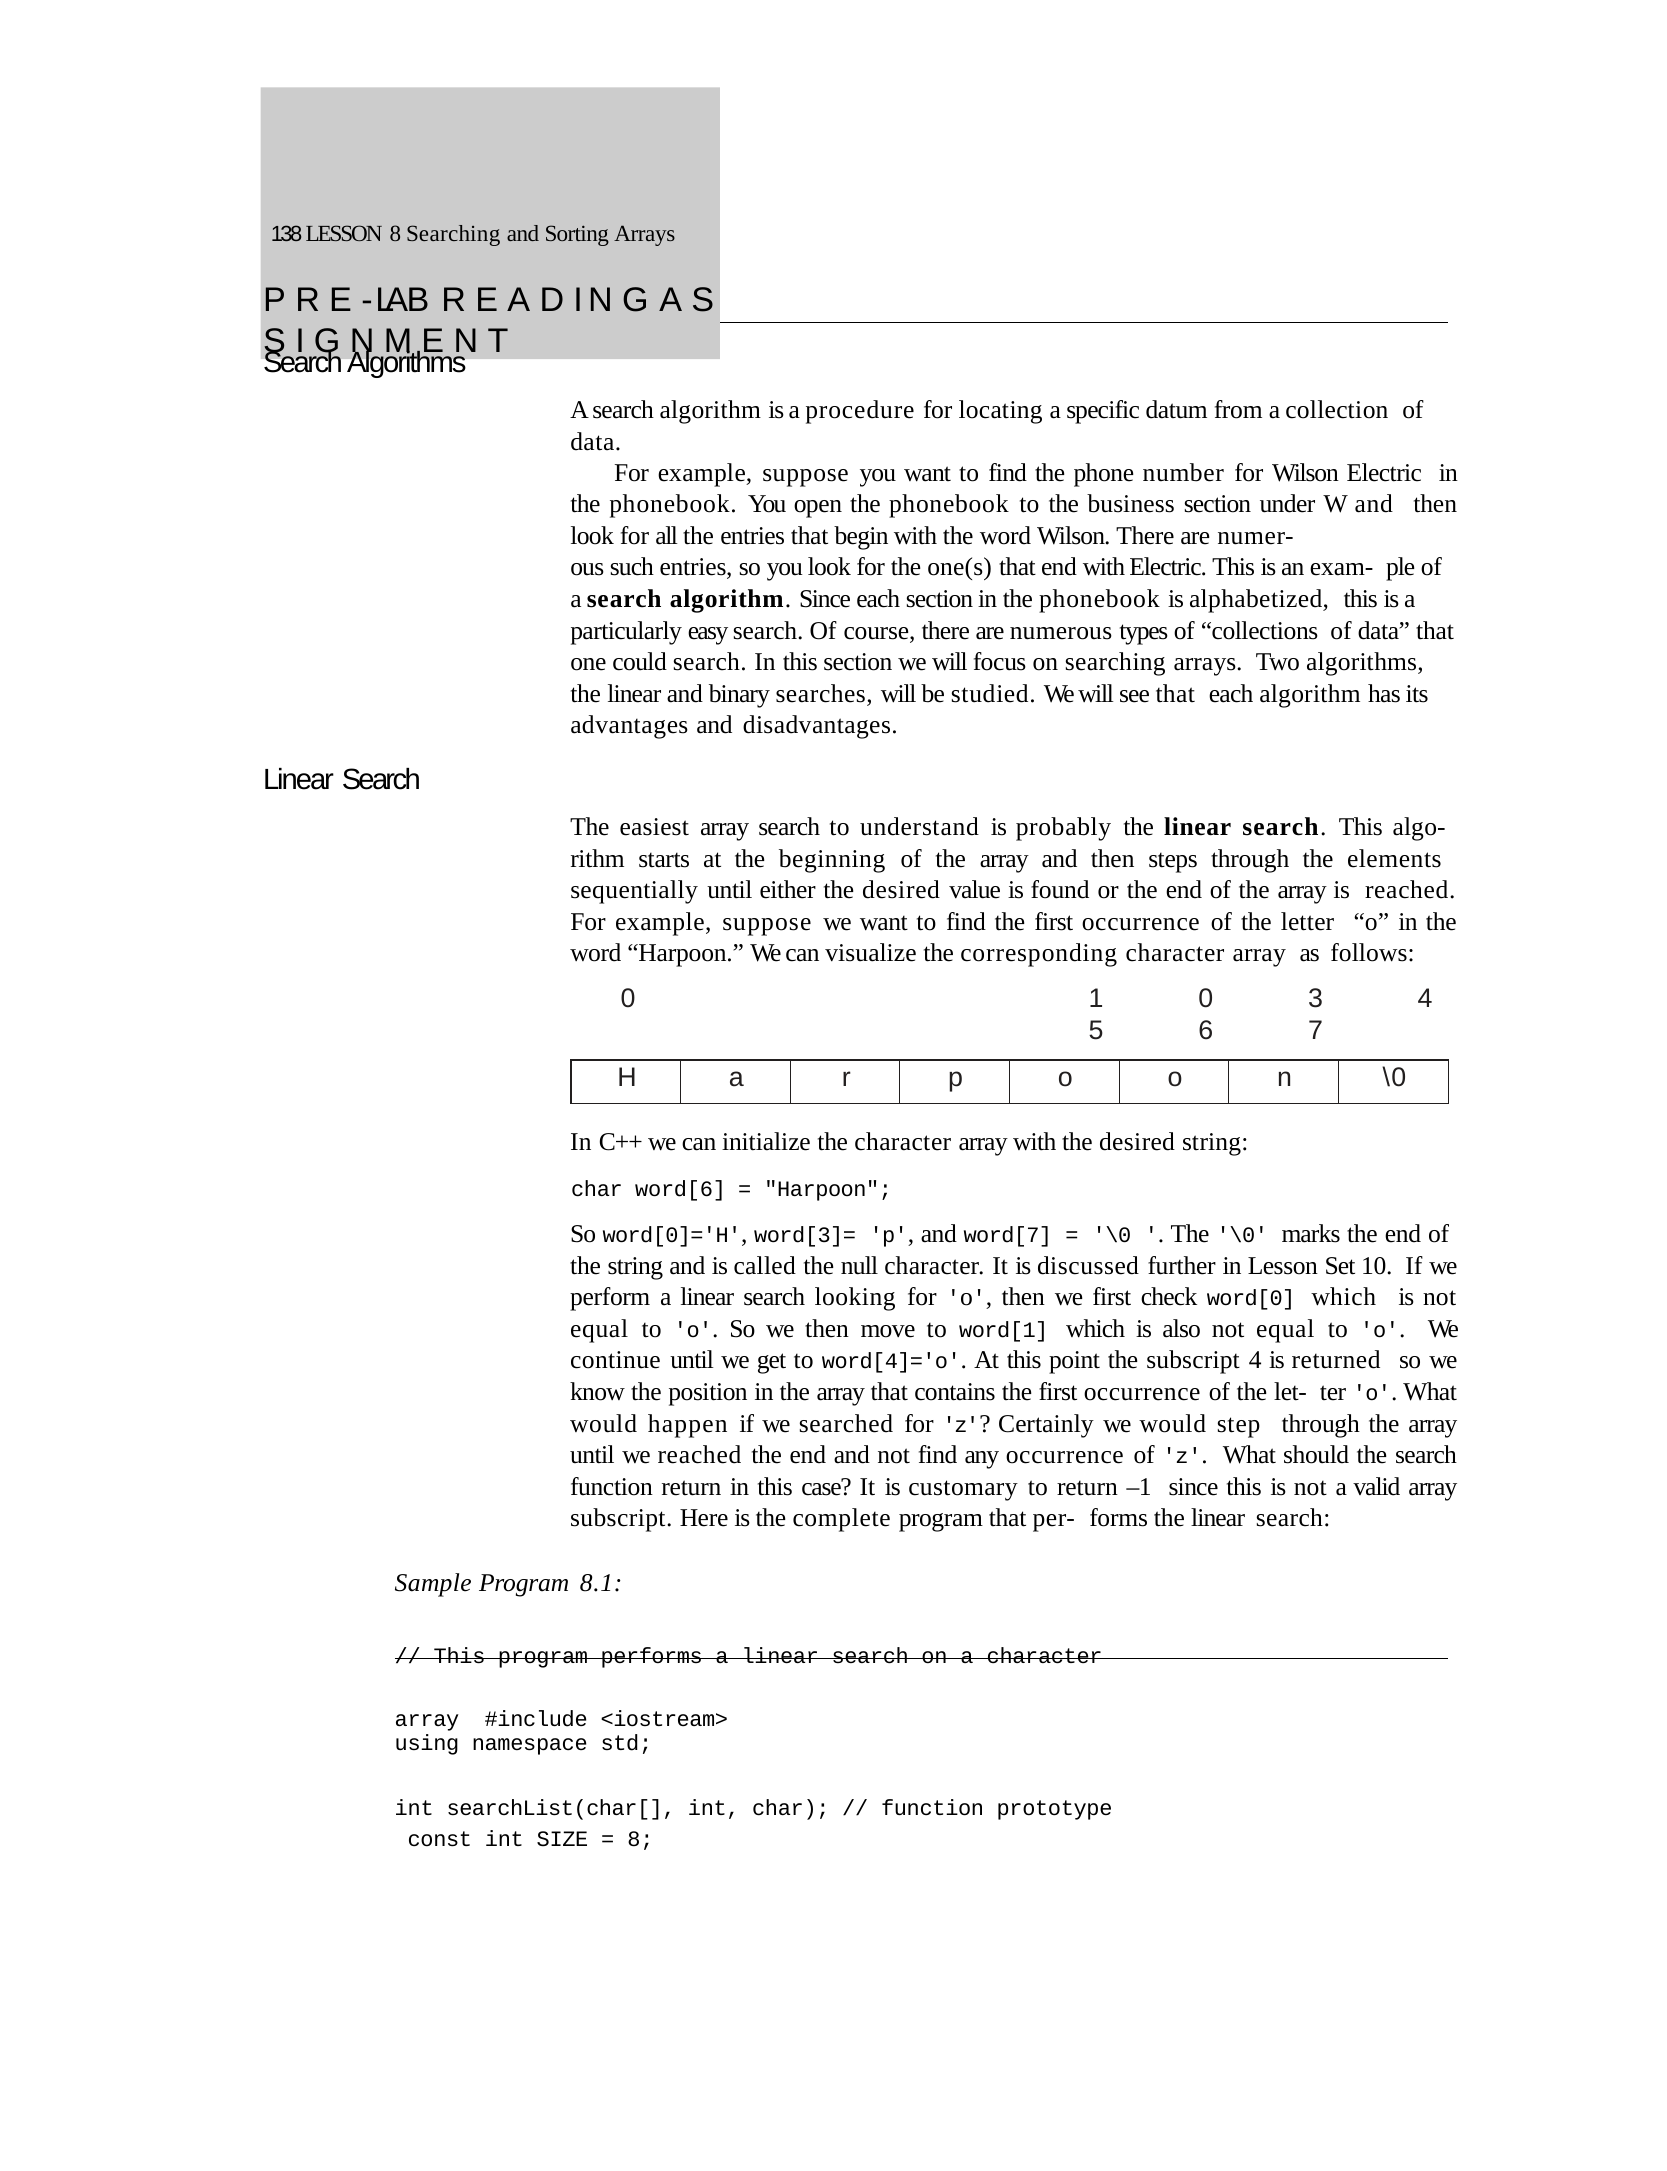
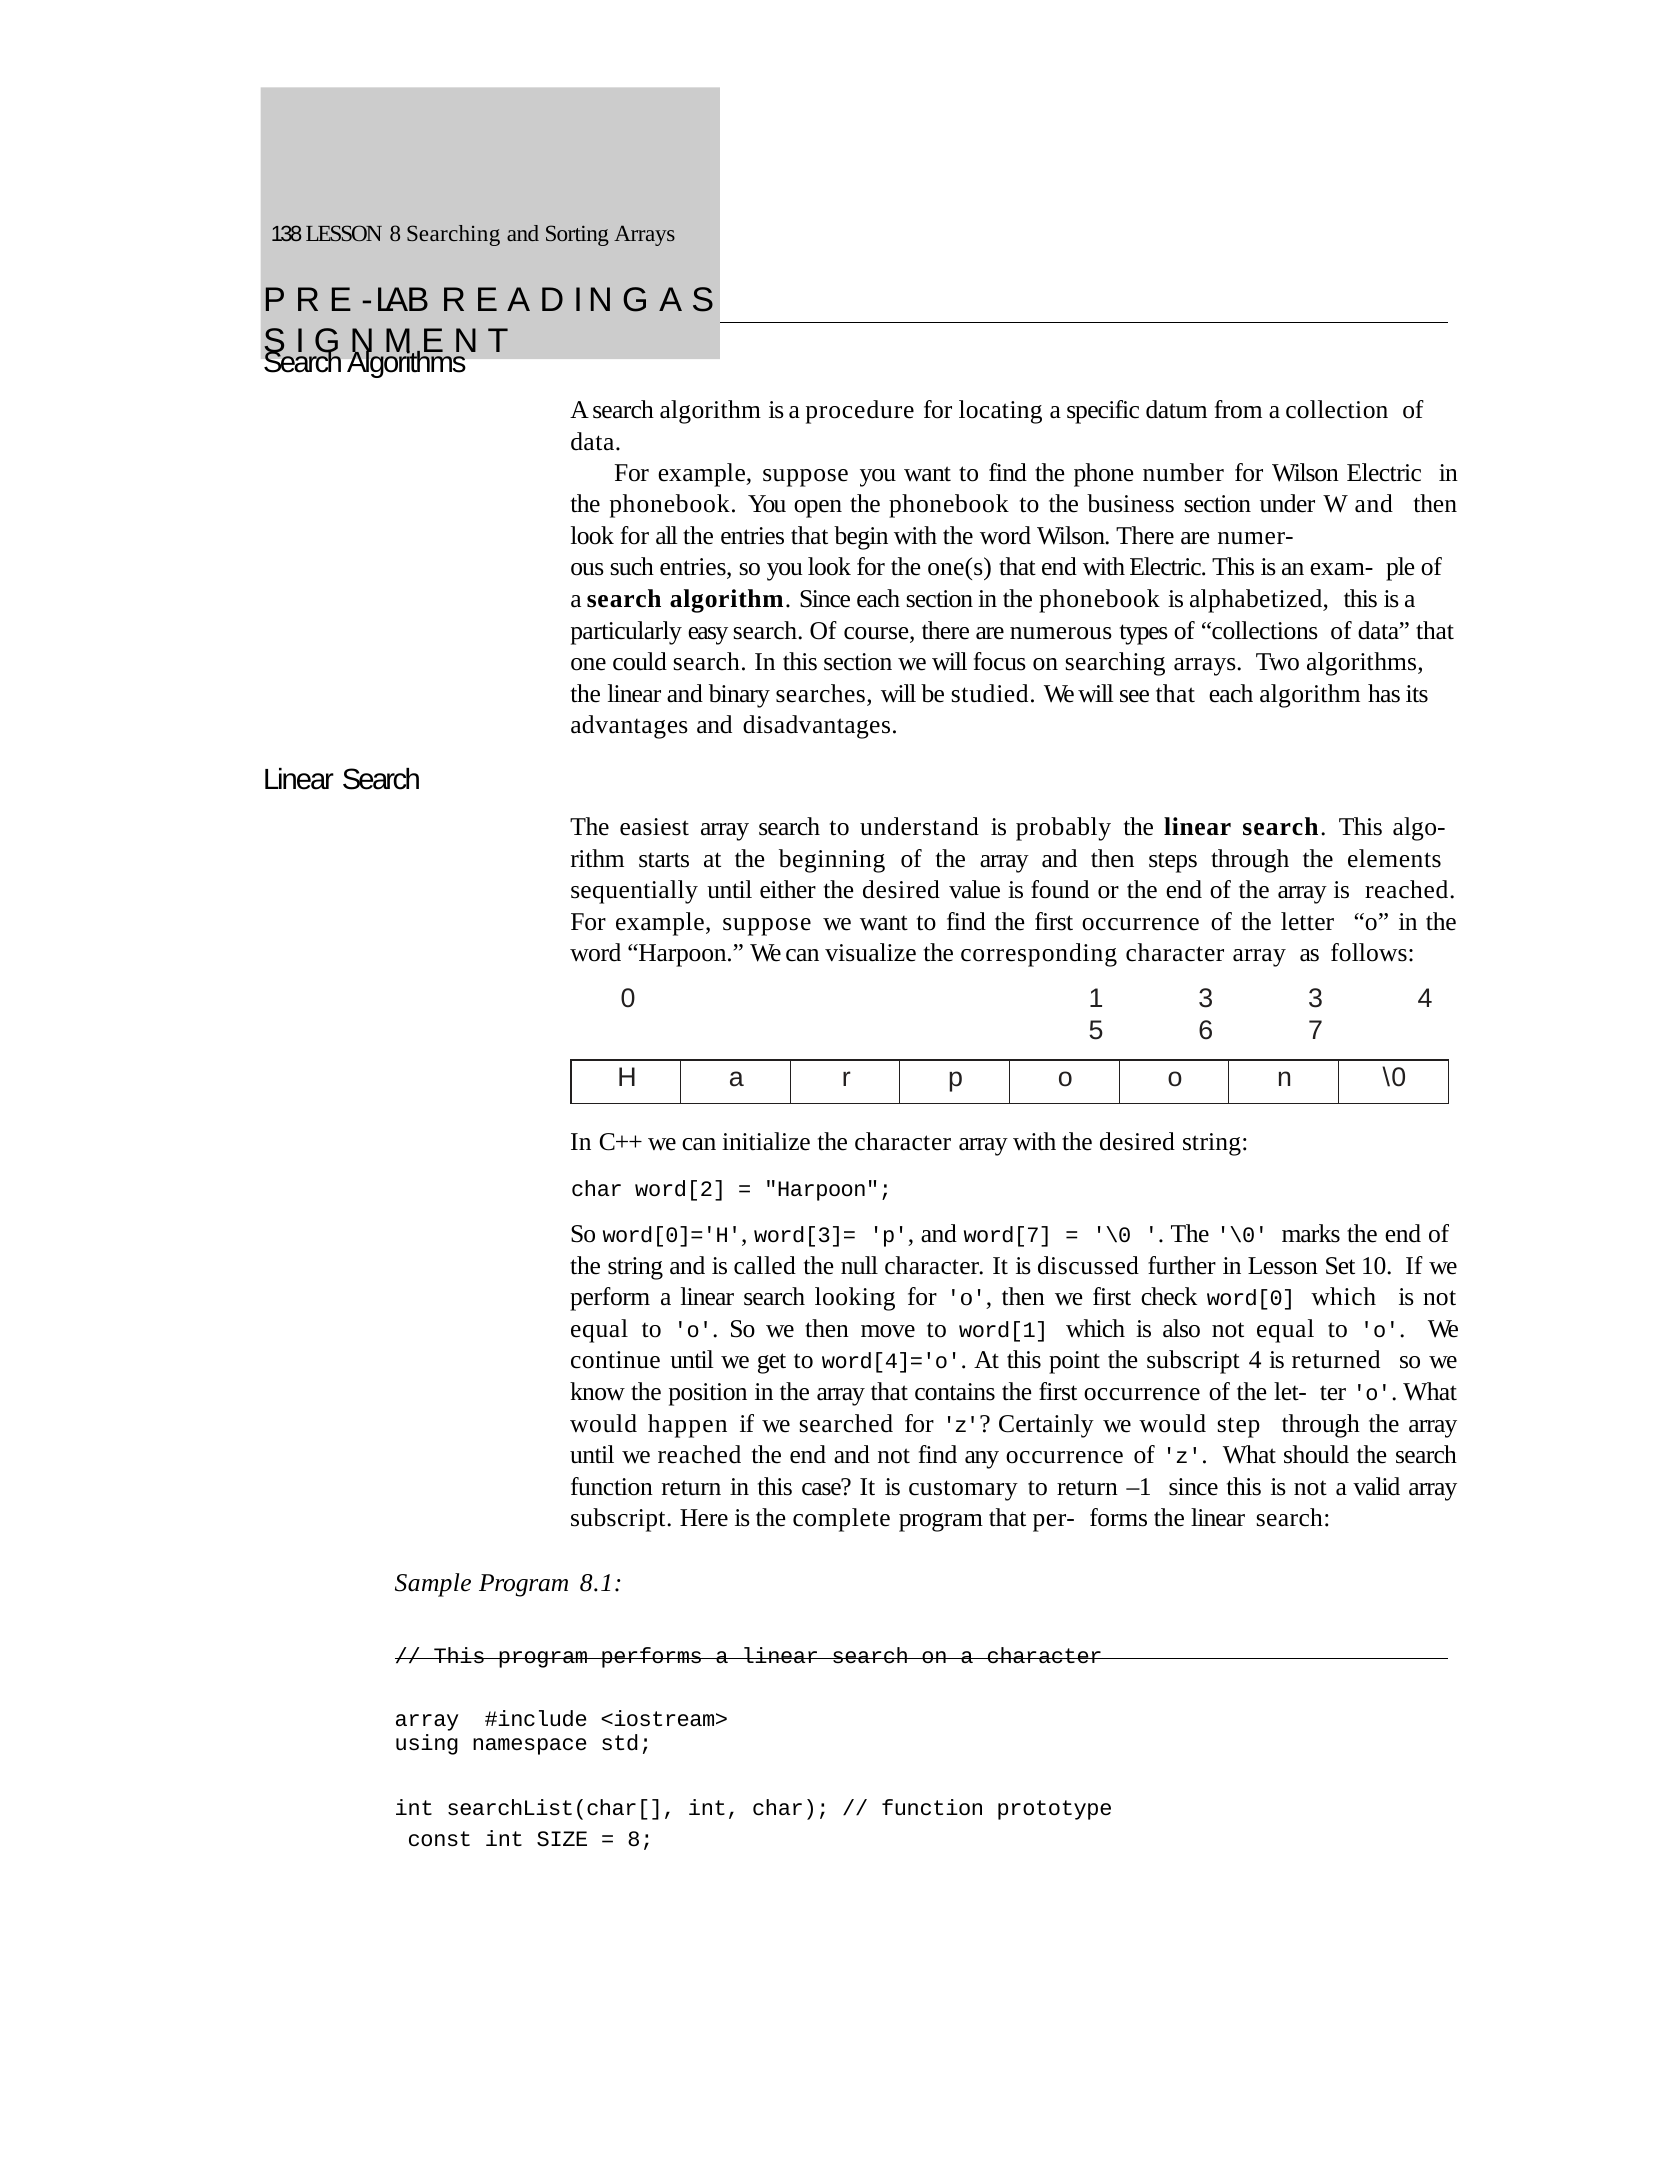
1 0: 0 -> 3 (1206, 999)
word[6: word[6 -> word[2 (681, 1190)
